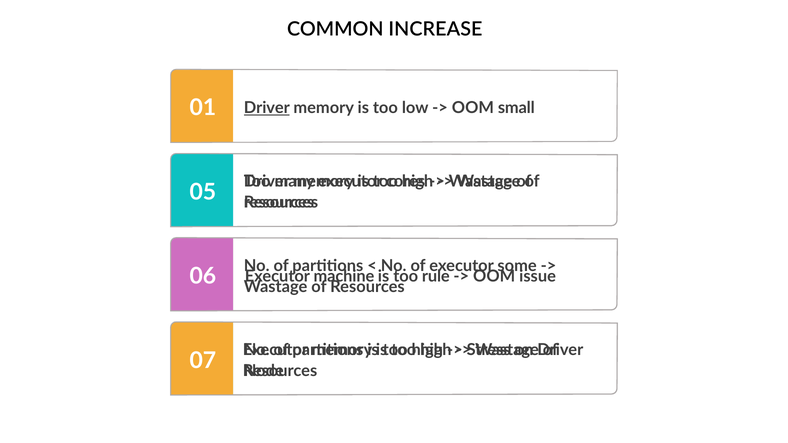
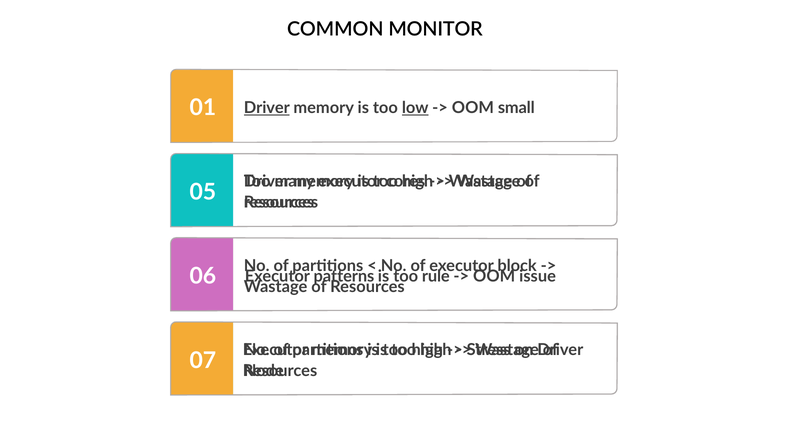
INCREASE: INCREASE -> MONITOR (436, 29)
low underline: none -> present (415, 108)
some: some -> block (517, 266)
machine: machine -> patterns (344, 276)
